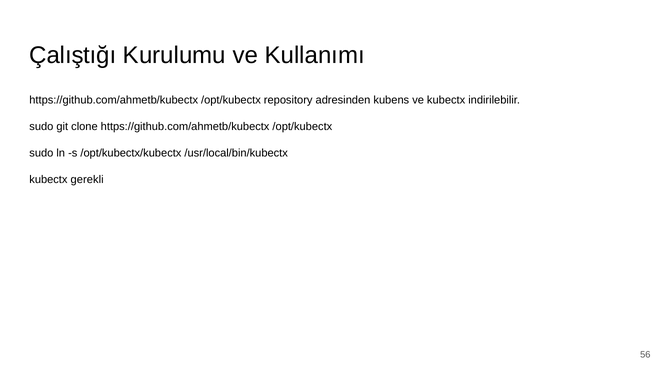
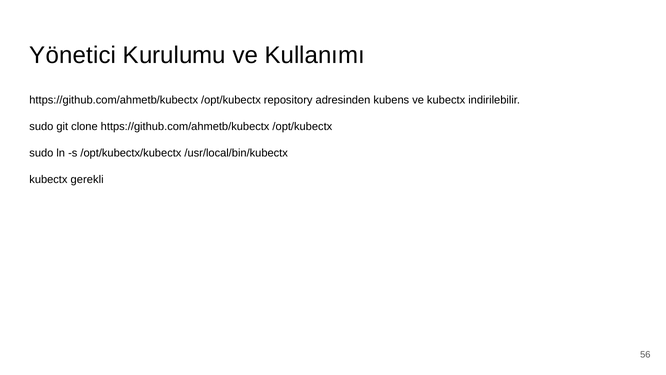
Çalıştığı: Çalıştığı -> Yönetici (73, 55)
